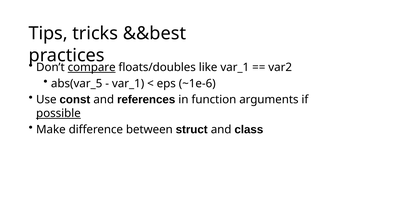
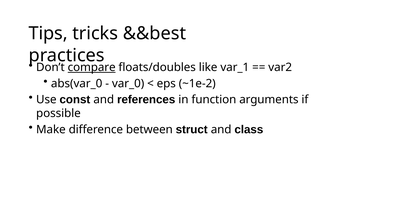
abs(var_5: abs(var_5 -> abs(var_0 (77, 83)
var_1: var_1 -> var_0 (128, 83)
~1e-6: ~1e-6 -> ~1e-2 (197, 83)
possible underline: present -> none (58, 113)
